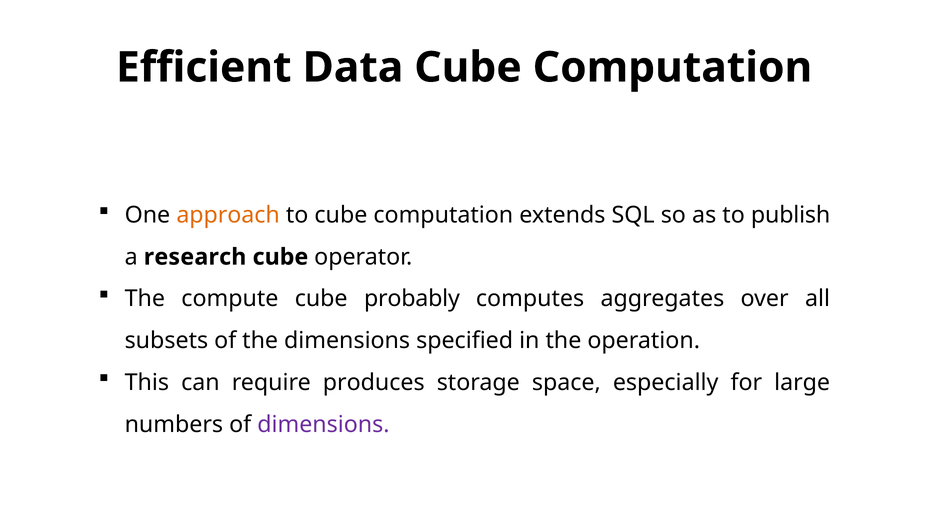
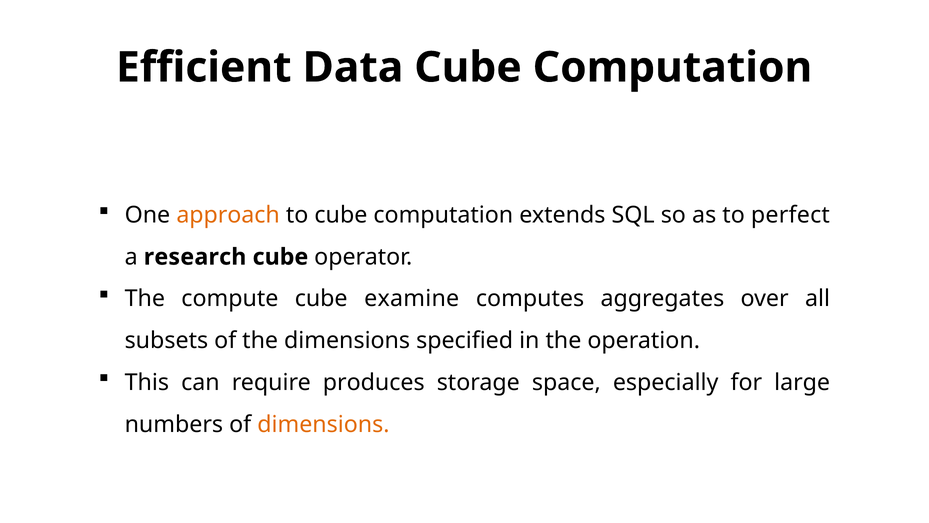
publish: publish -> perfect (790, 215)
probably: probably -> examine (412, 299)
dimensions colour: purple -> orange (323, 424)
